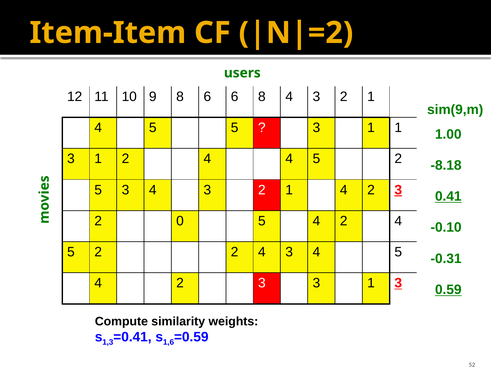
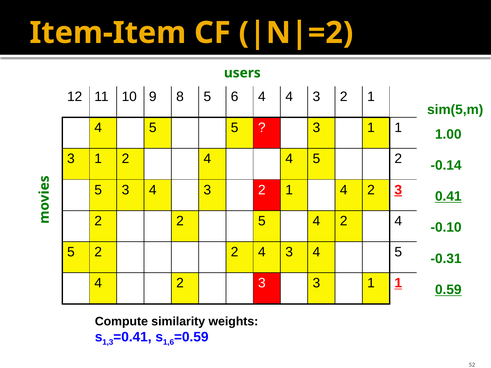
8 6: 6 -> 5 (207, 97)
6 8: 8 -> 4 (262, 97)
sim(9,m: sim(9,m -> sim(5,m (455, 110)
-8.18: -8.18 -> -0.14 (446, 165)
0: 0 -> 2 (180, 221)
3 3 1 3: 3 -> 1 (398, 283)
